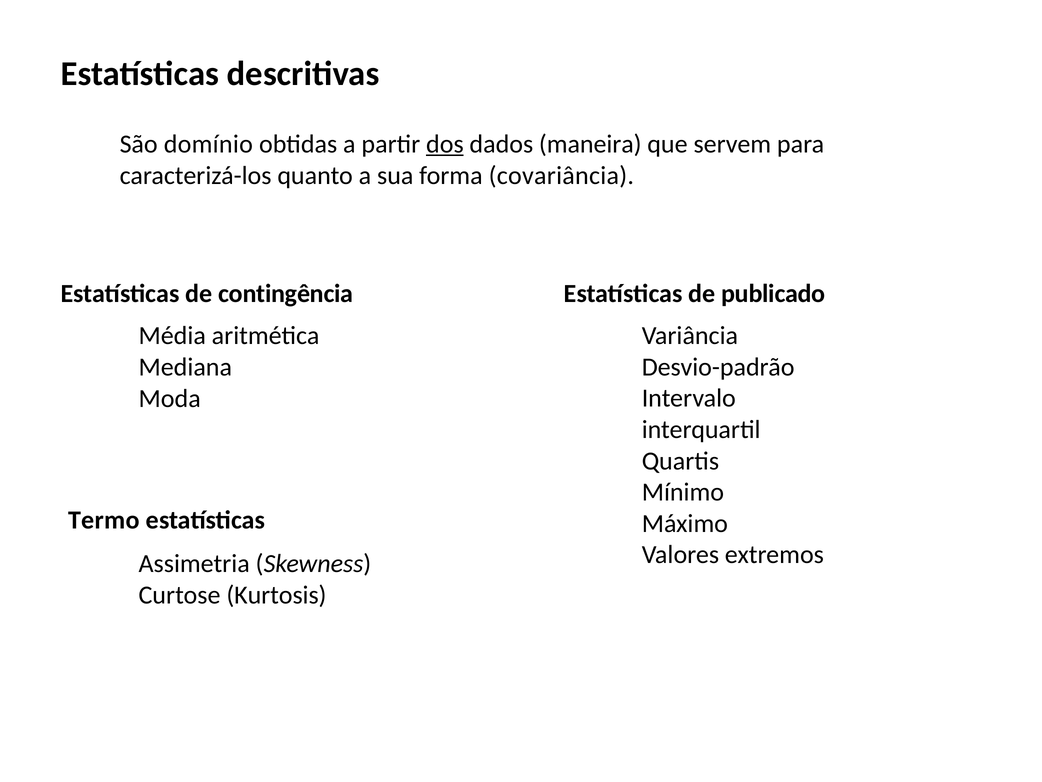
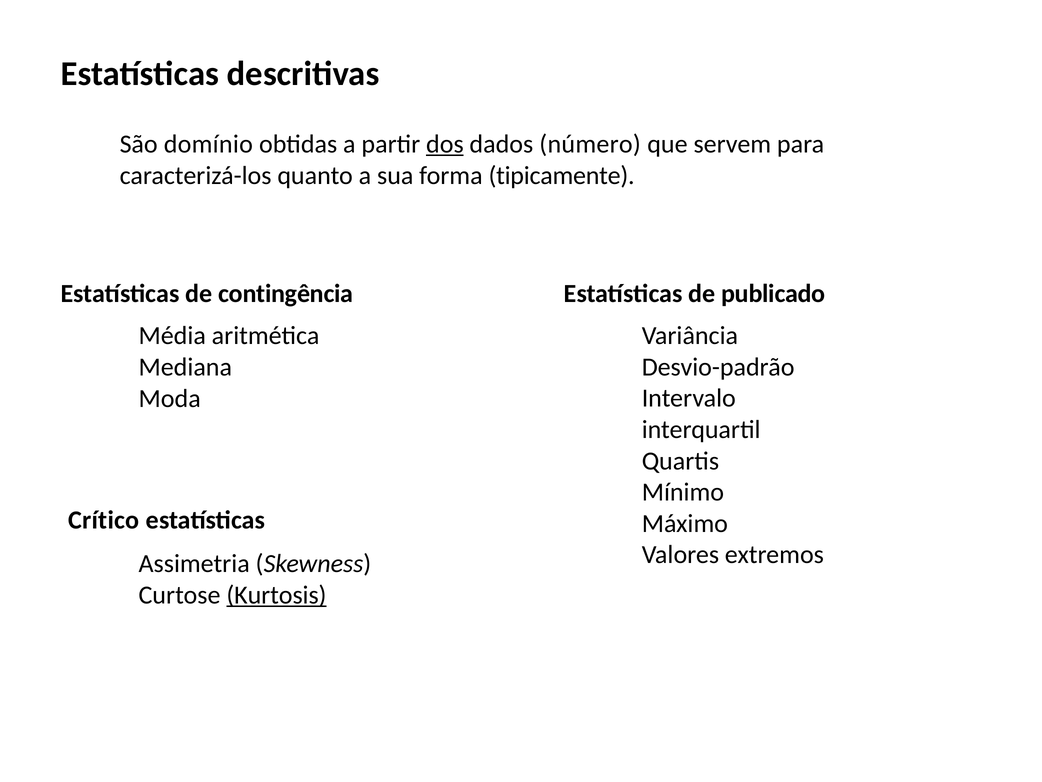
maneira: maneira -> número (590, 144)
covariância: covariância -> tipicamente (562, 175)
Termo: Termo -> Crítico (104, 520)
Kurtosis underline: none -> present (276, 595)
